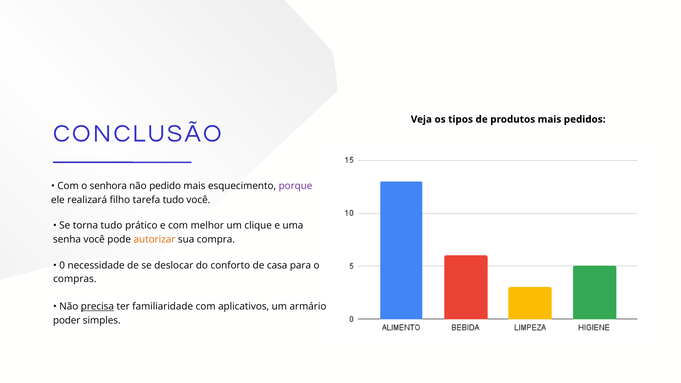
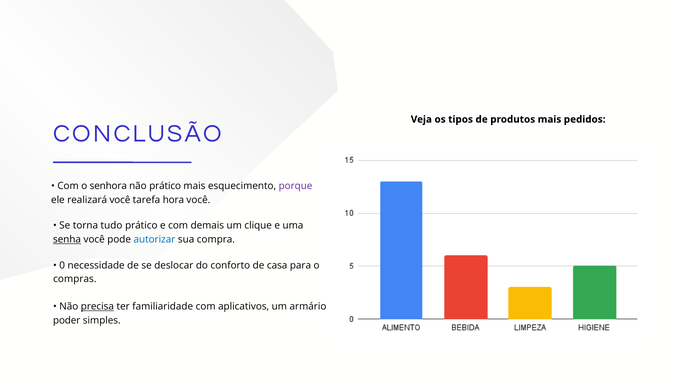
não pedido: pedido -> prático (165, 186)
realizará filho: filho -> você (120, 200)
tarefa tudo: tudo -> hora (173, 200)
melhor: melhor -> demais (207, 226)
senha underline: none -> present (67, 240)
autorizar colour: orange -> blue (154, 240)
